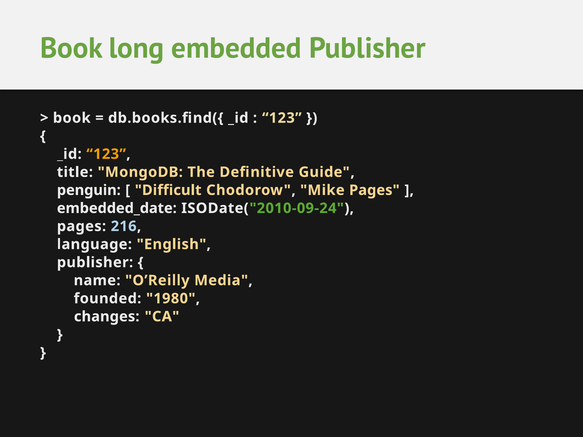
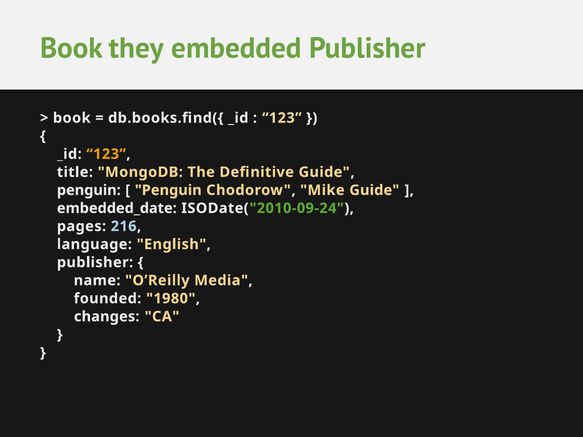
long: long -> they (136, 48)
Difficult: Difficult -> Penguin (168, 190)
Mike Pages: Pages -> Guide (374, 190)
